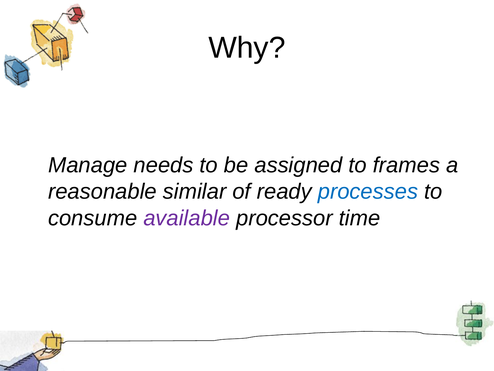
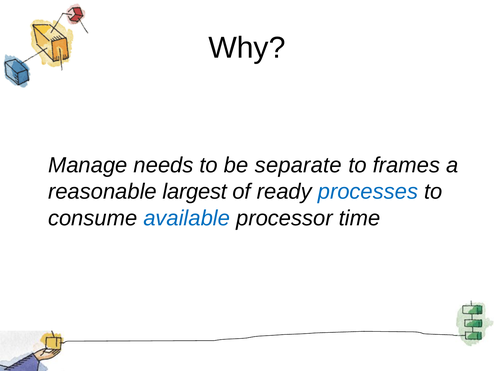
assigned: assigned -> separate (298, 165)
similar: similar -> largest (195, 191)
available colour: purple -> blue (187, 218)
